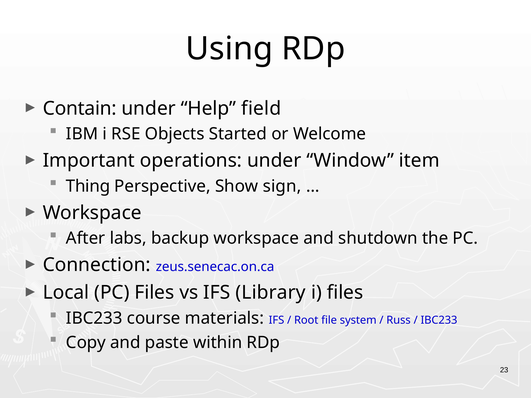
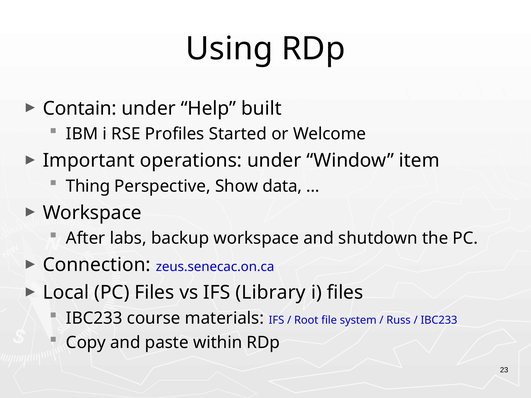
field: field -> built (261, 108)
Objects: Objects -> Profiles (175, 134)
sign: sign -> data (282, 186)
